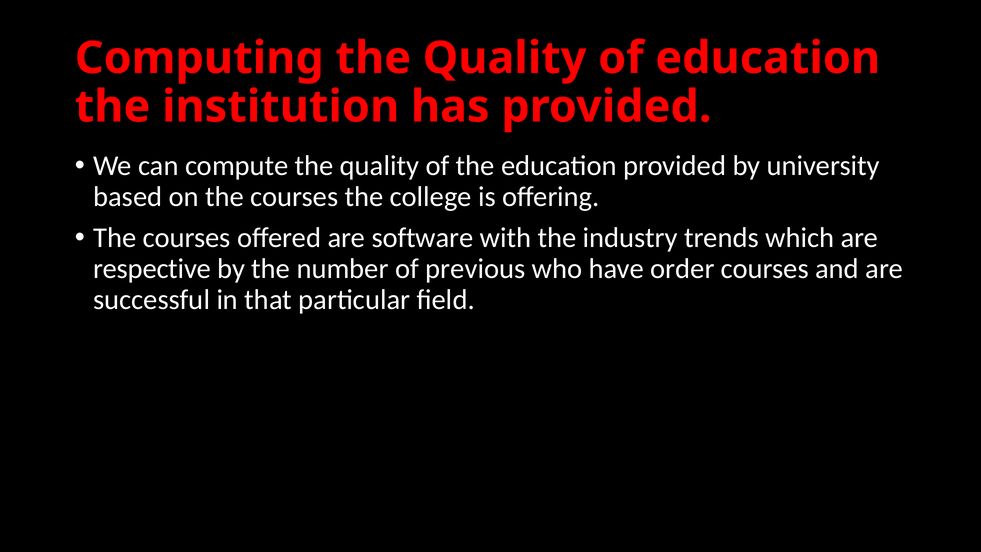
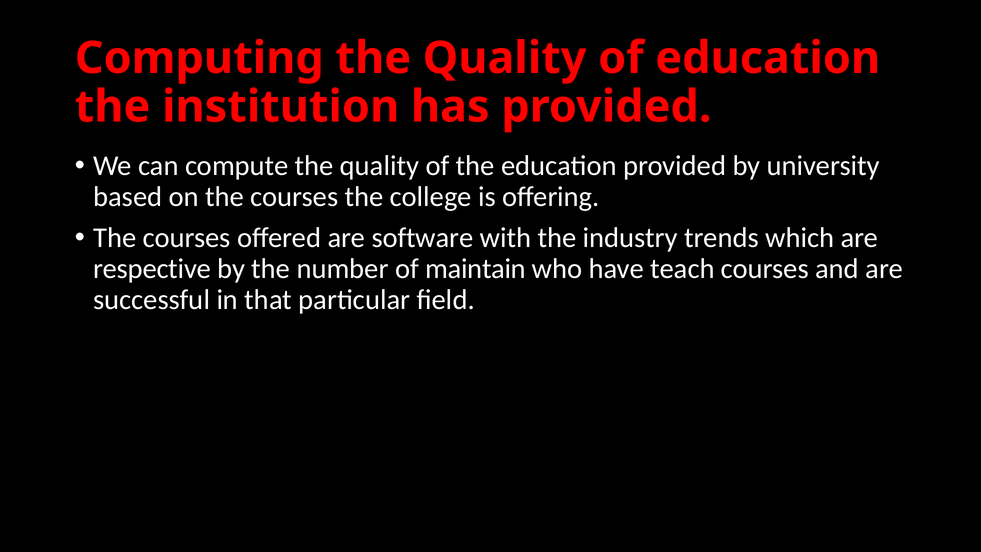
previous: previous -> maintain (476, 269)
order: order -> teach (682, 269)
